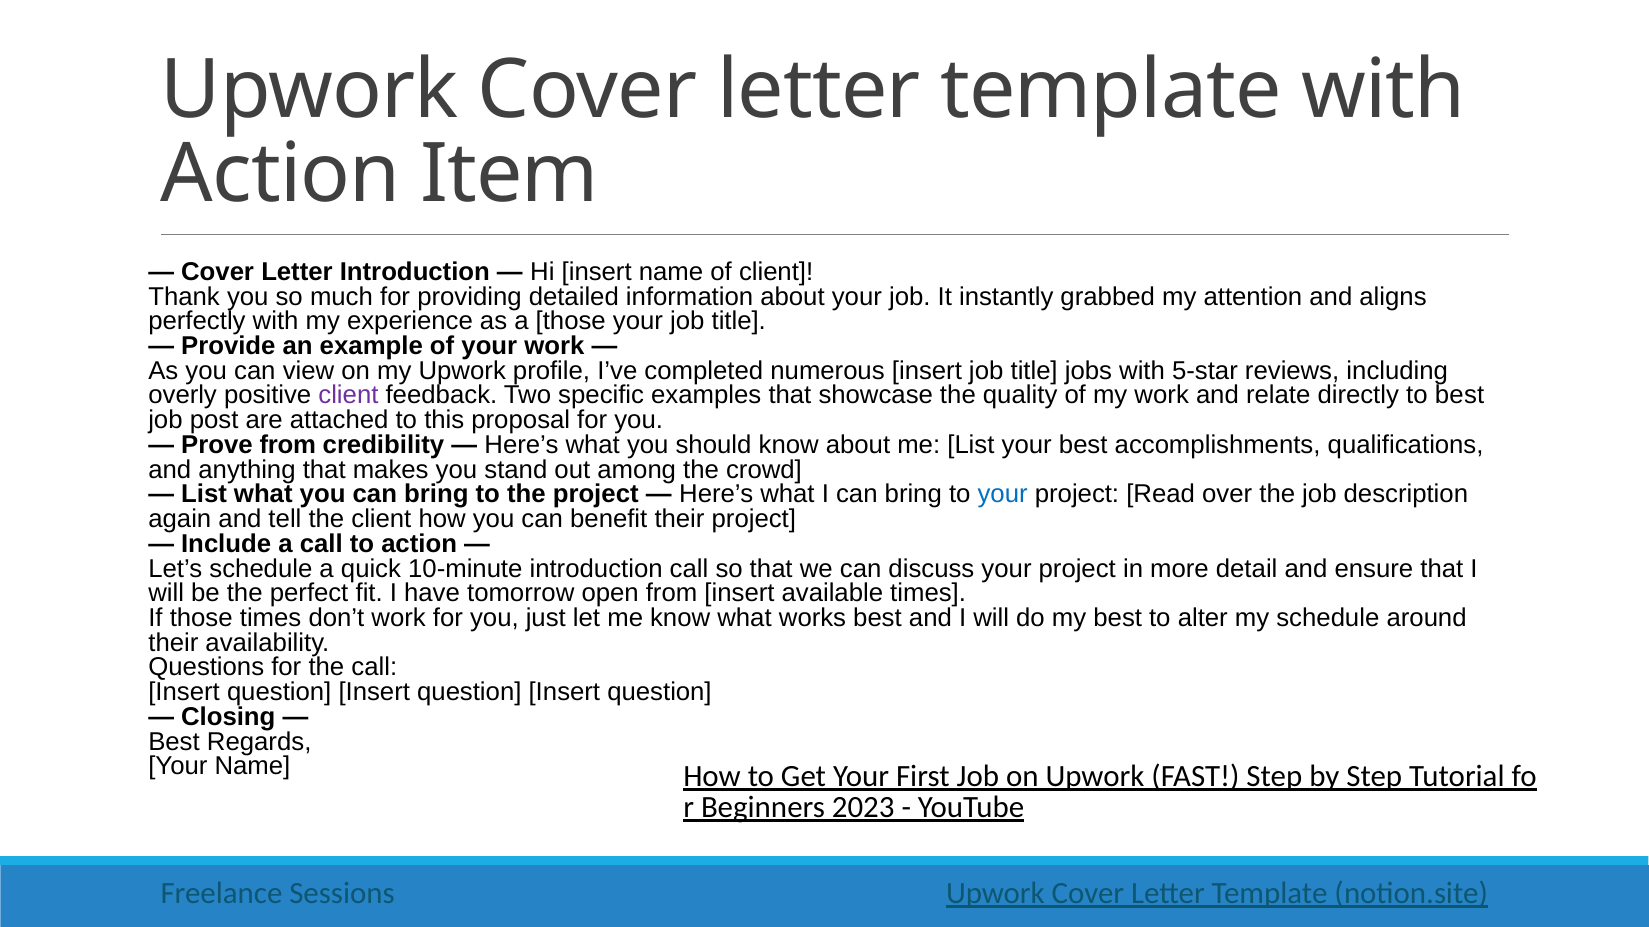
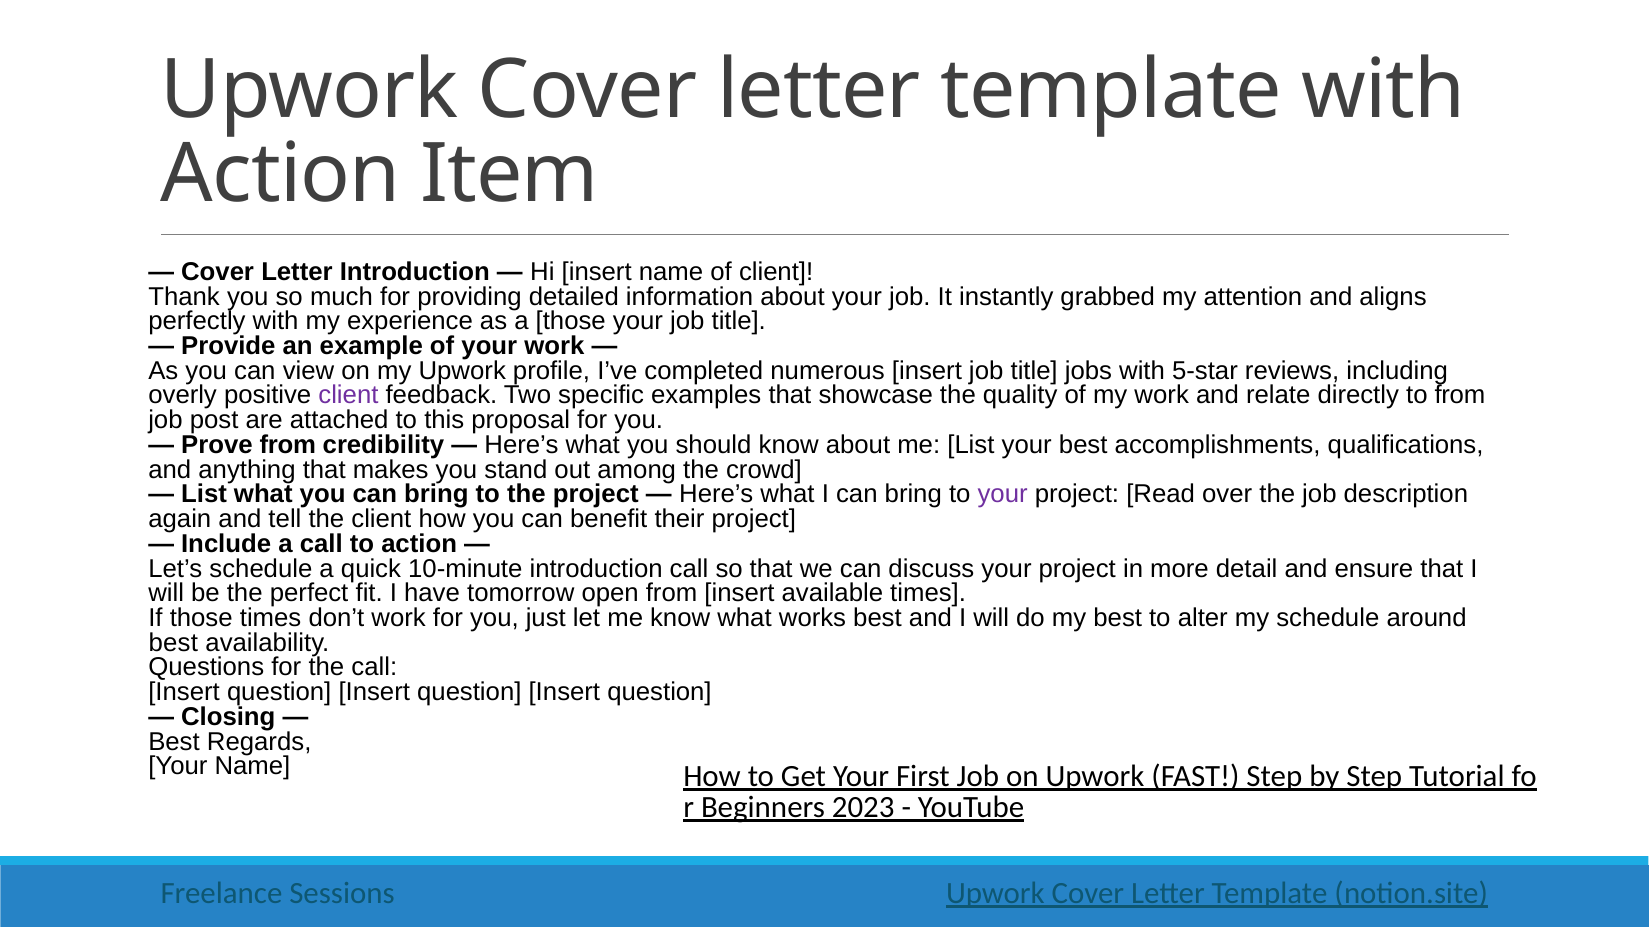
to best: best -> from (1460, 396)
your colour: blue -> purple (1003, 495)
their: their -> best (173, 643)
